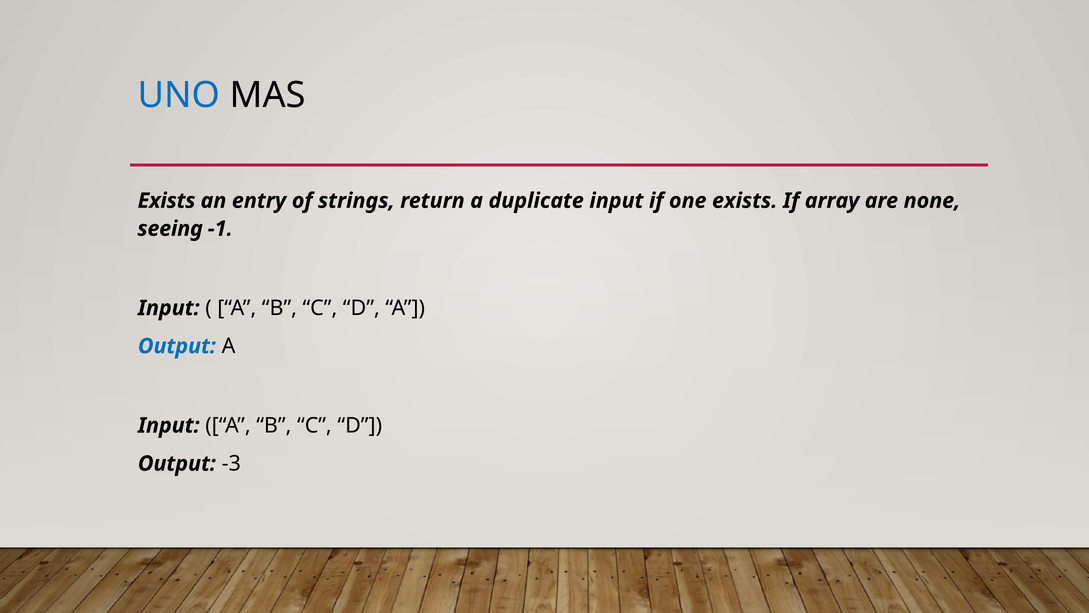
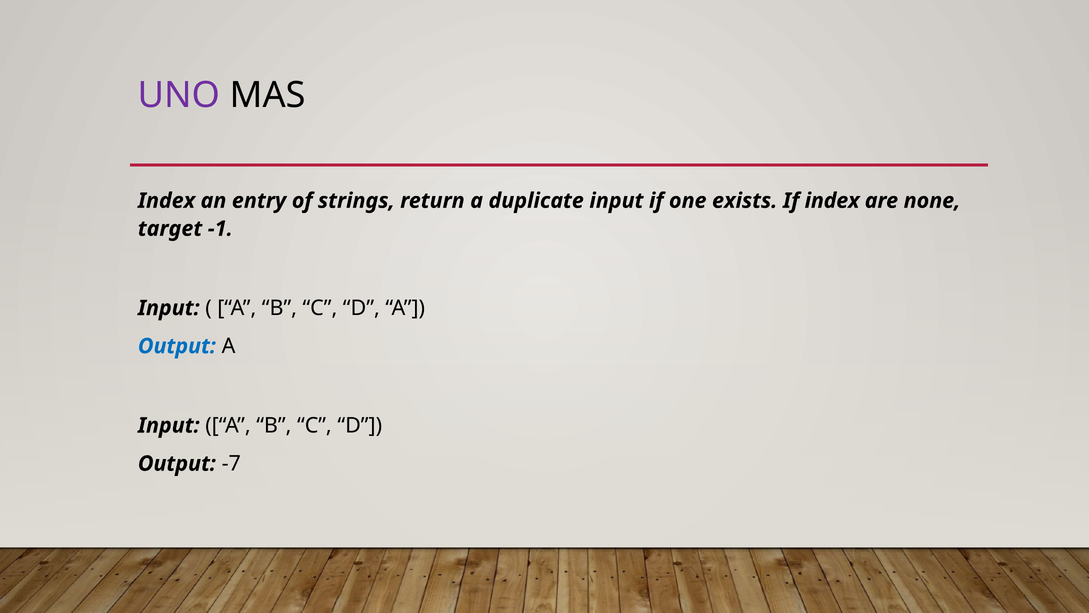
UNO colour: blue -> purple (179, 95)
Exists: Exists -> Index (166, 201)
If array: array -> index (832, 201)
seeing: seeing -> target (170, 229)
-3: -3 -> -7 (231, 463)
